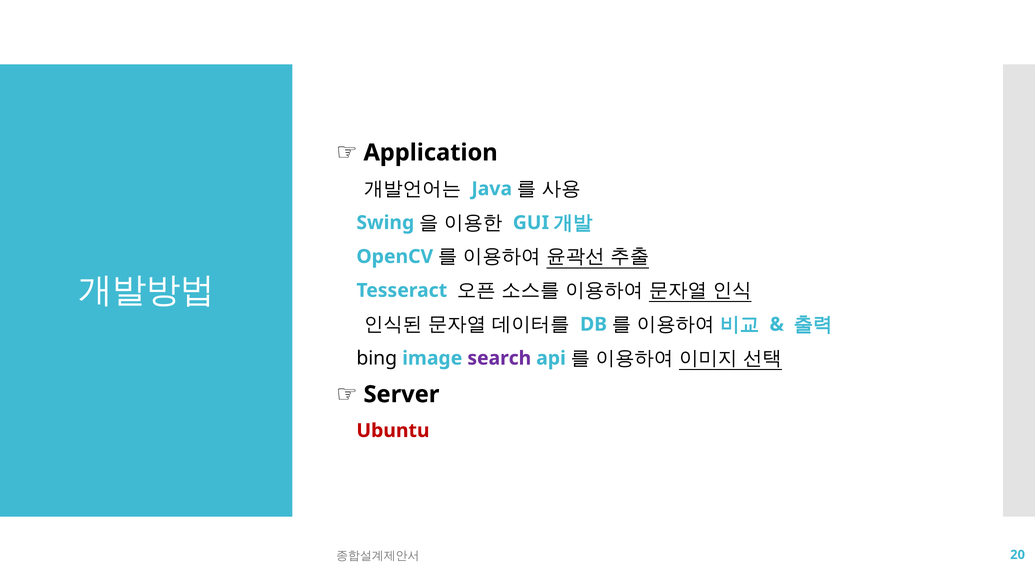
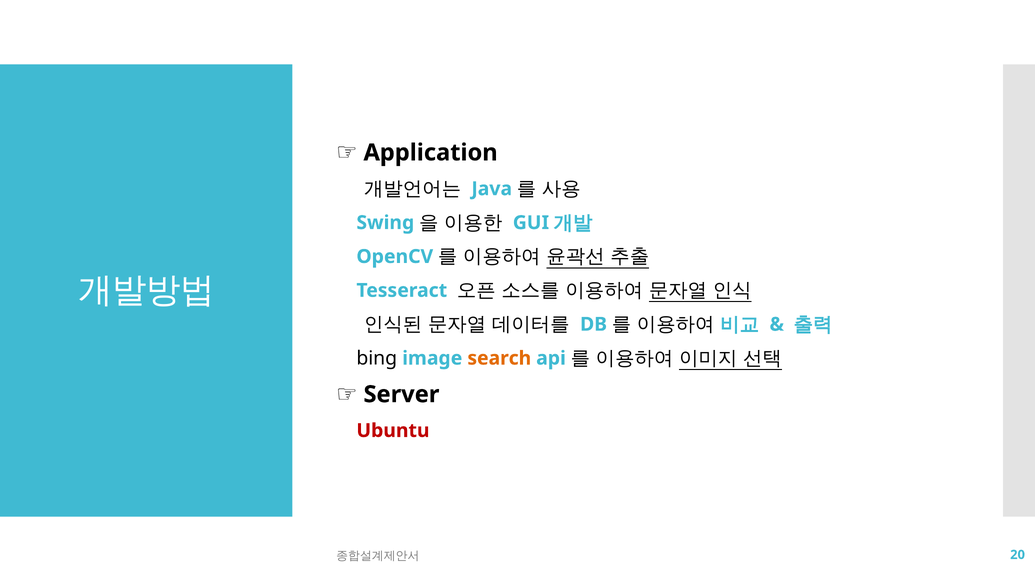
search colour: purple -> orange (499, 358)
